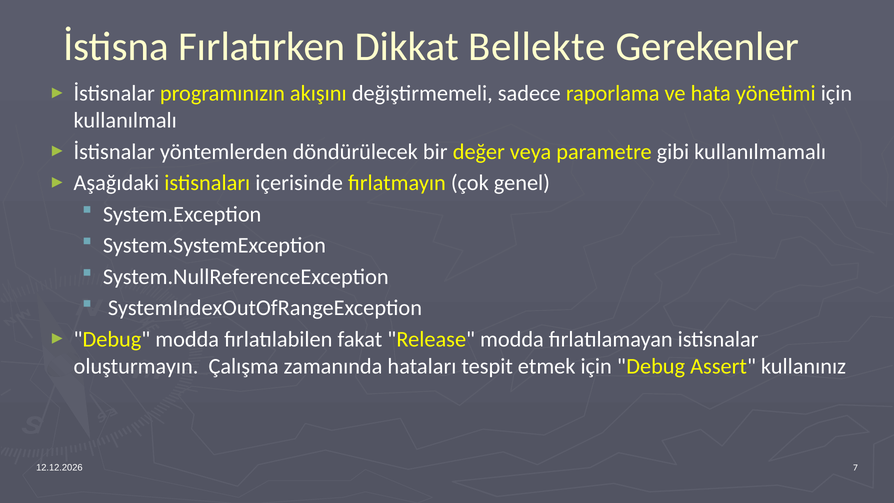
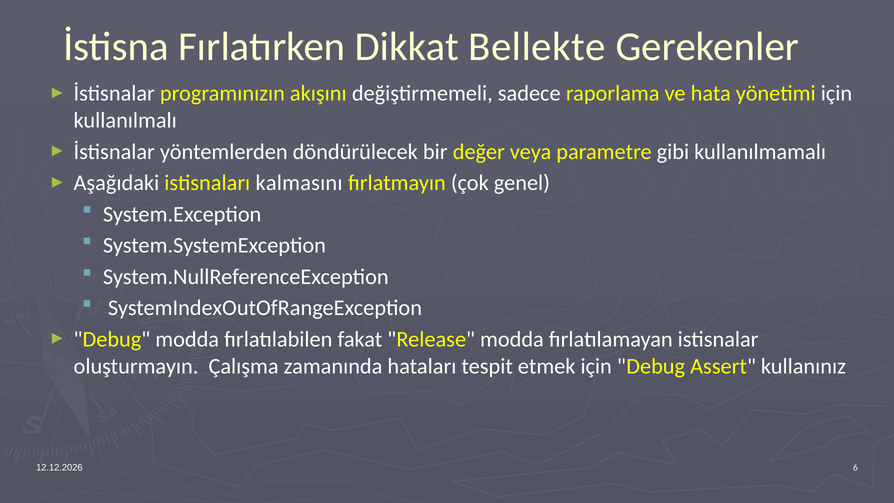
içerisinde: içerisinde -> kalmasını (299, 183)
7: 7 -> 6 (855, 468)
